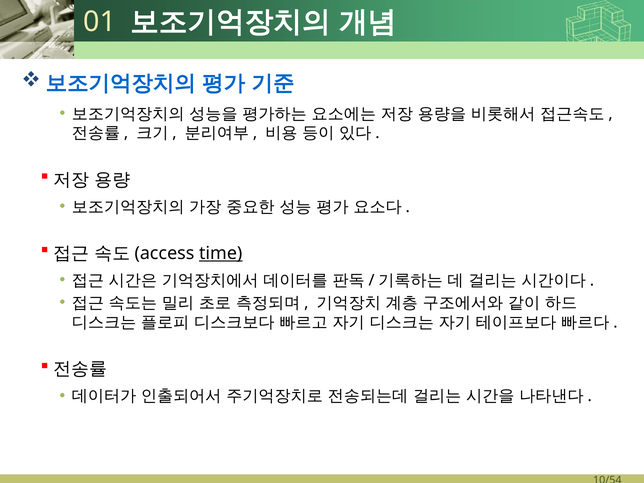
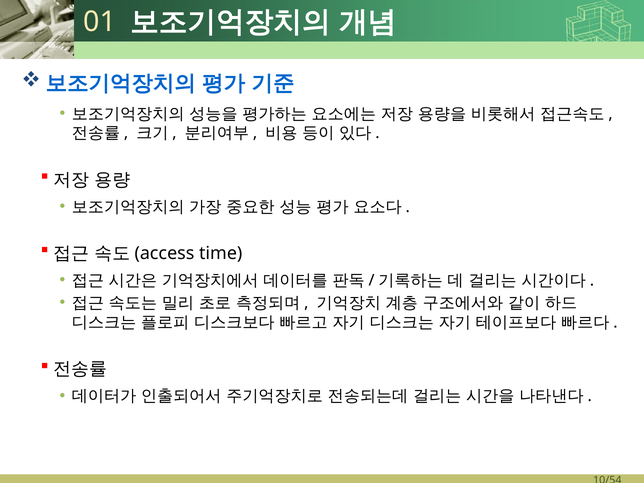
time underline: present -> none (221, 253)
